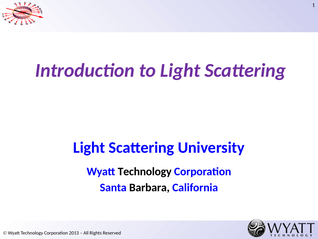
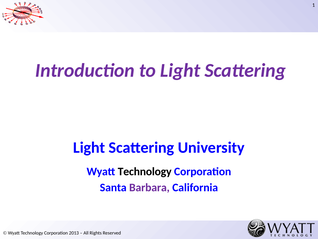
Barbara colour: black -> purple (149, 187)
